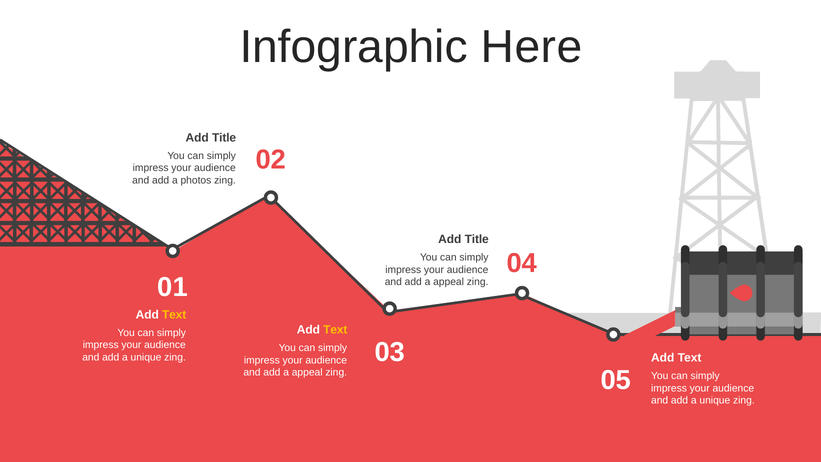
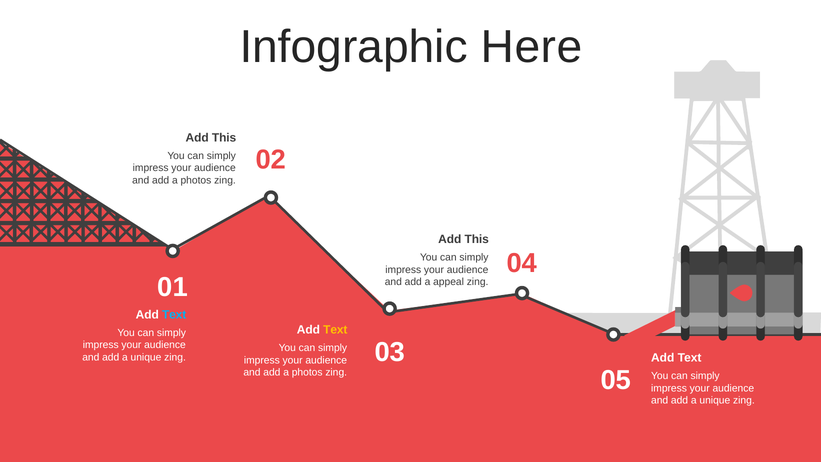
Title: Title -> This (224, 138)
Title: Title -> This (477, 239)
Text colour: yellow -> light blue (174, 315)
appeal: appeal -> photos (307, 372)
